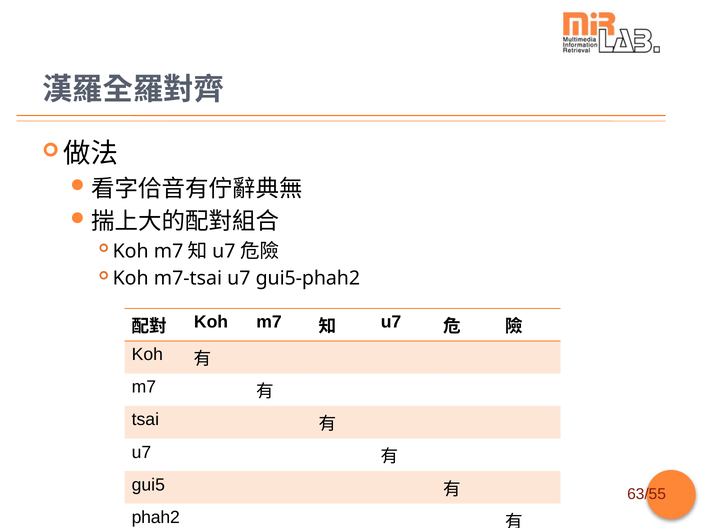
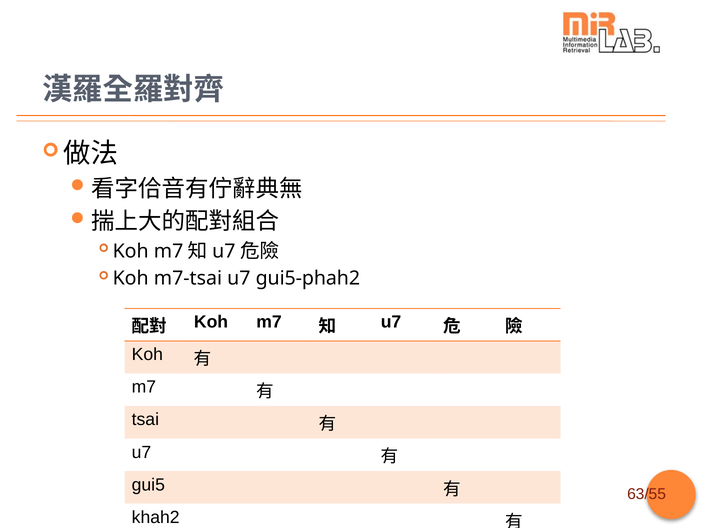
phah2: phah2 -> khah2 (156, 517)
